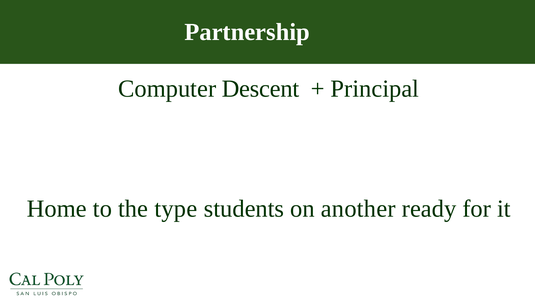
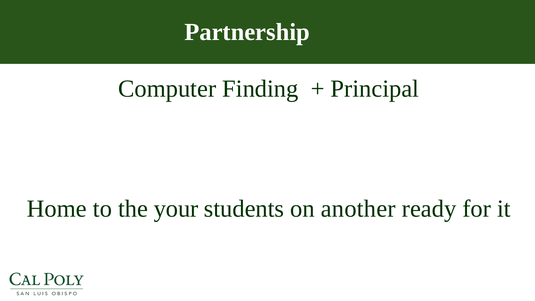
Descent: Descent -> Finding (260, 89)
type: type -> your (176, 209)
